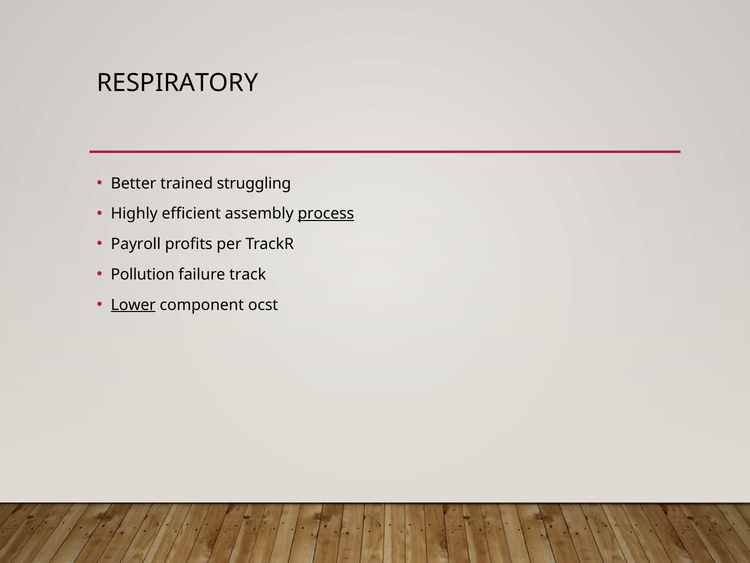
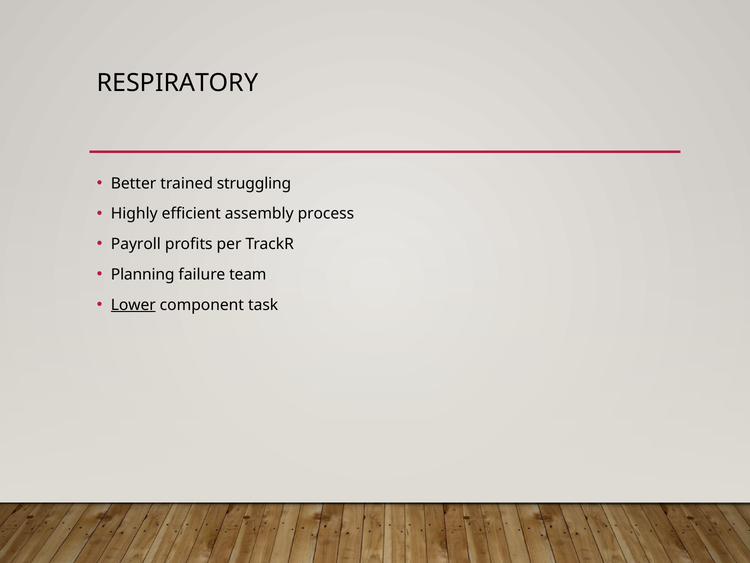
process underline: present -> none (326, 214)
Pollution: Pollution -> Planning (143, 274)
track: track -> team (248, 274)
ocst: ocst -> task (263, 305)
